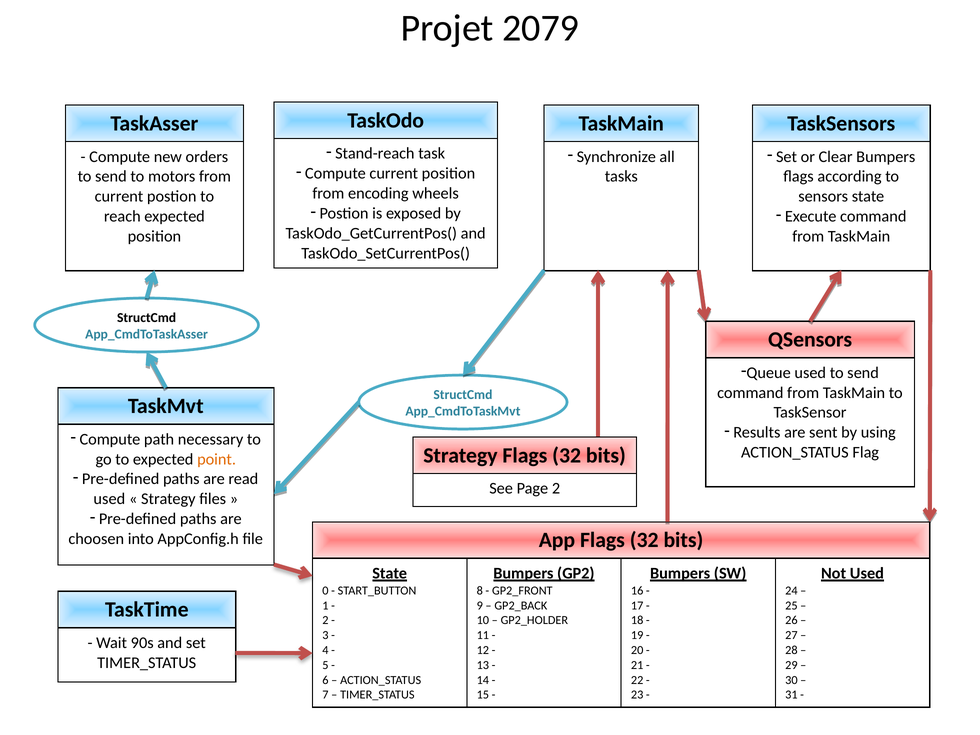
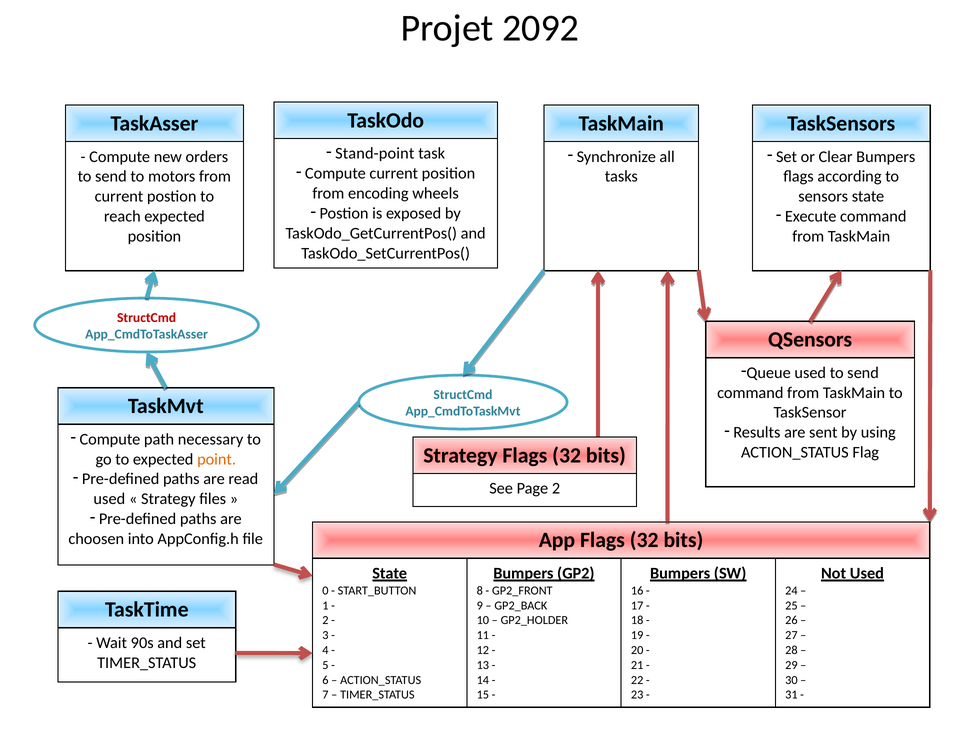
2079: 2079 -> 2092 (541, 28)
Stand-reach: Stand-reach -> Stand-point (375, 154)
StructCmd colour: black -> red (147, 318)
